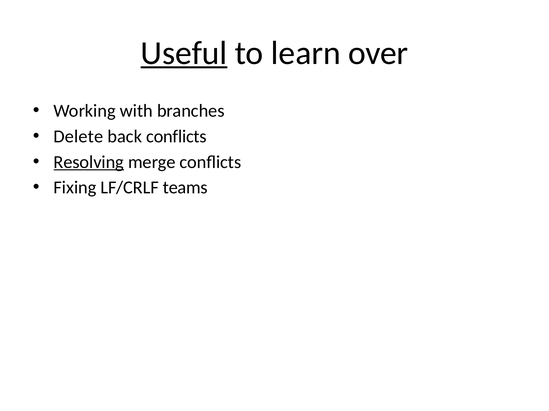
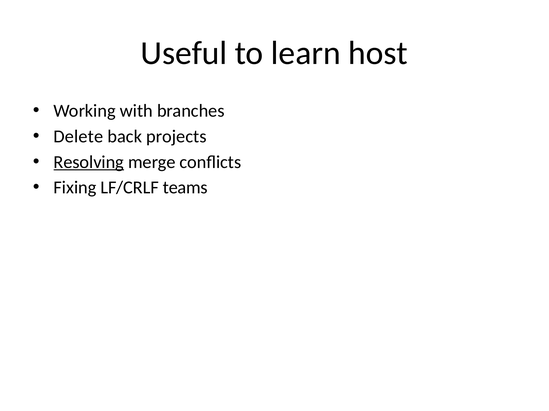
Useful underline: present -> none (184, 53)
over: over -> host (378, 53)
back conflicts: conflicts -> projects (176, 137)
